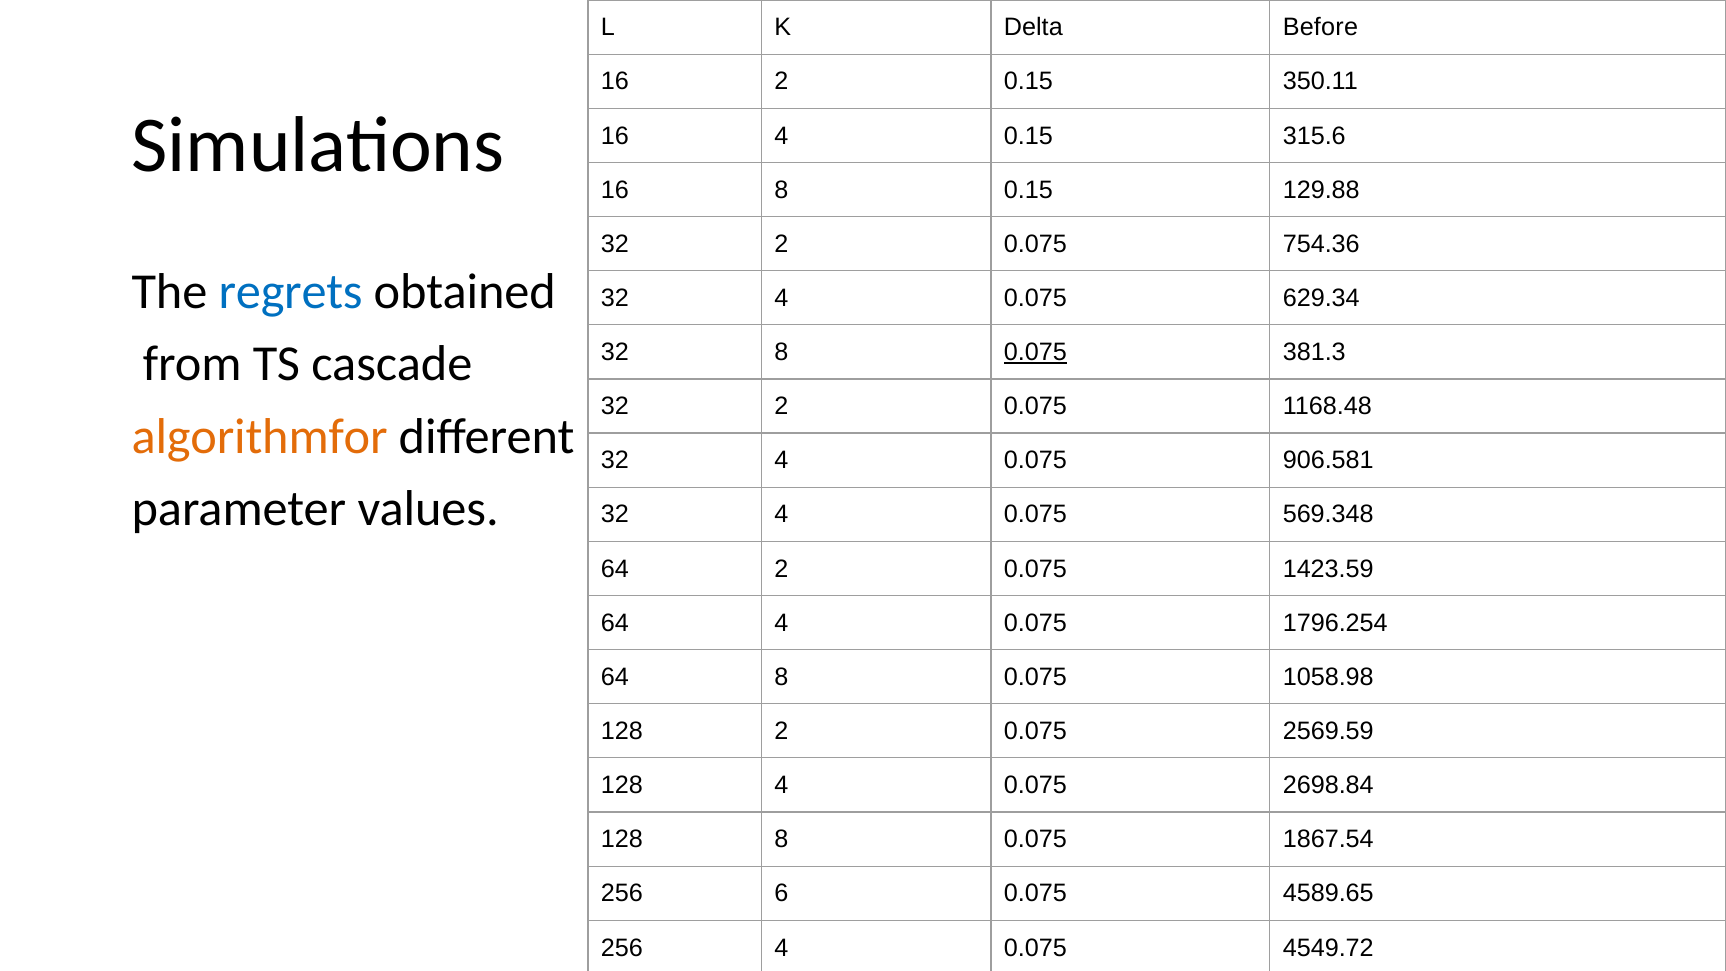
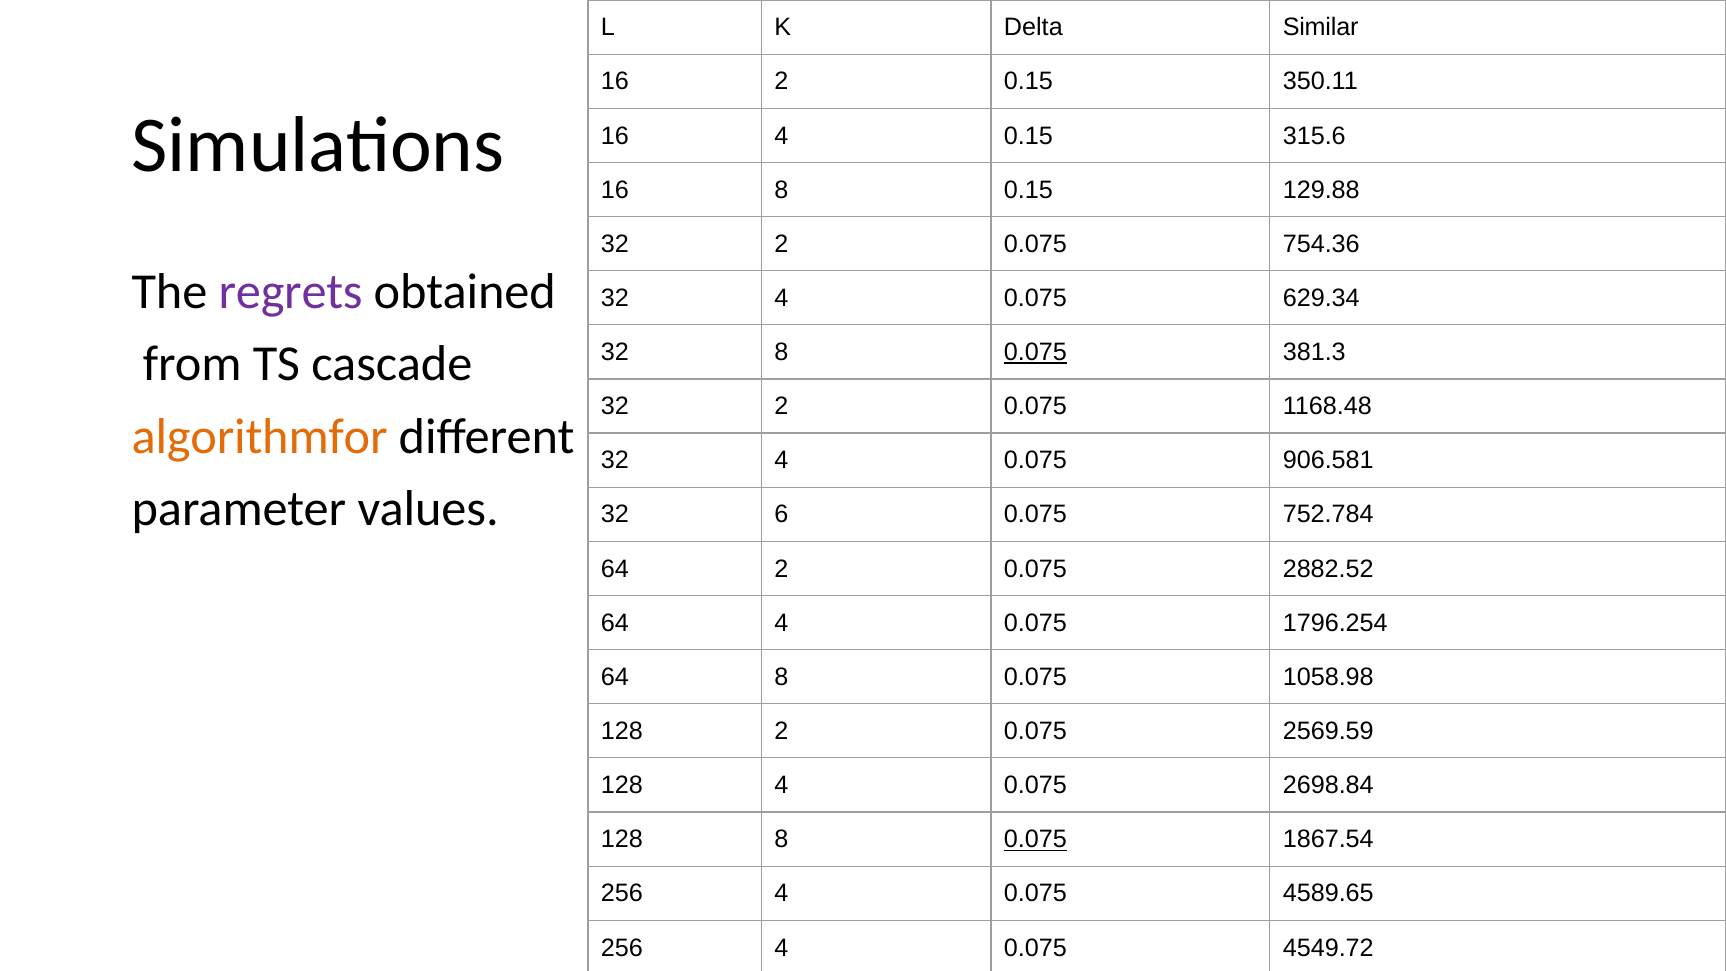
Before: Before -> Similar (1321, 27)
regrets colour: blue -> purple (291, 292)
4: 4 -> 6 (781, 515)
569.348: 569.348 -> 752.784 (1328, 515)
1423.59: 1423.59 -> 2882.52 (1328, 569)
0.075 underline: none -> present (1035, 839)
6: 6 -> 4 (781, 893)
